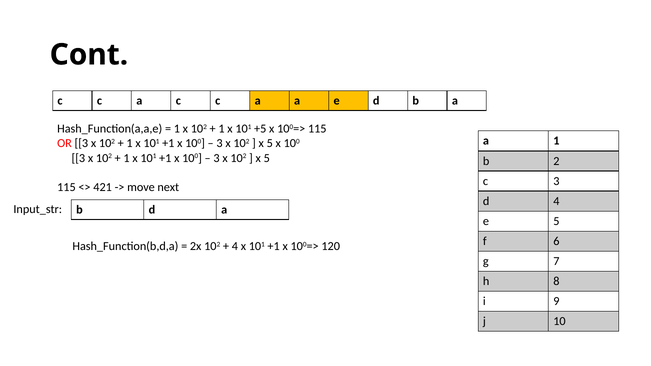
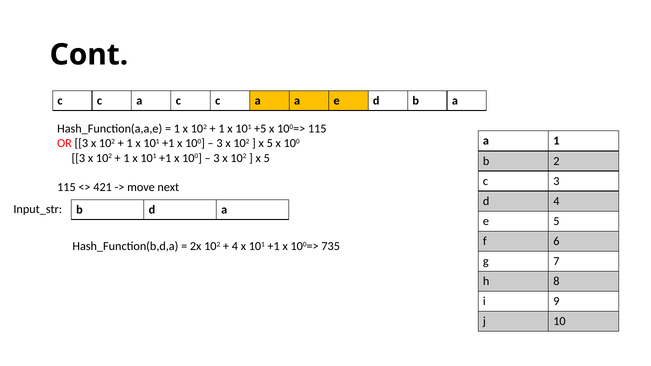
120: 120 -> 735 (331, 246)
